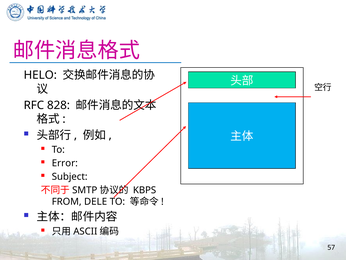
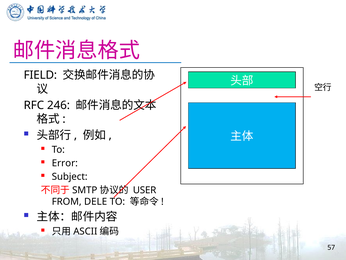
HELO: HELO -> FIELD (40, 75)
828: 828 -> 246 (58, 105)
KBPS: KBPS -> USER (145, 190)
